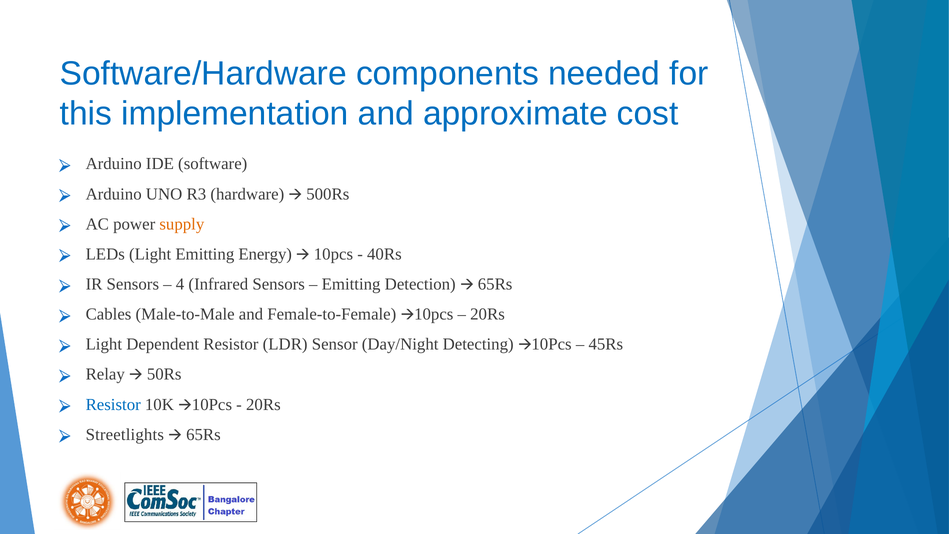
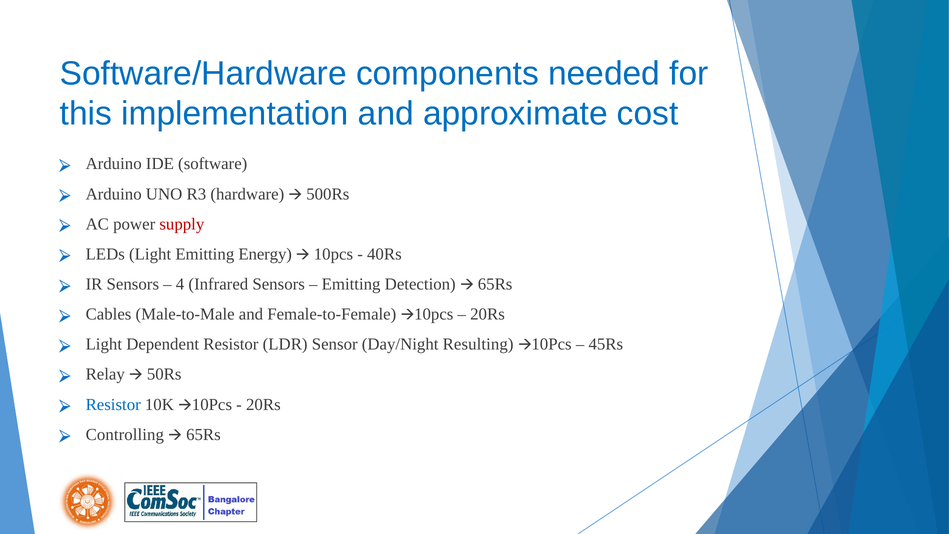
supply colour: orange -> red (182, 224)
Detecting: Detecting -> Resulting (478, 344)
Streetlights: Streetlights -> Controlling (125, 434)
